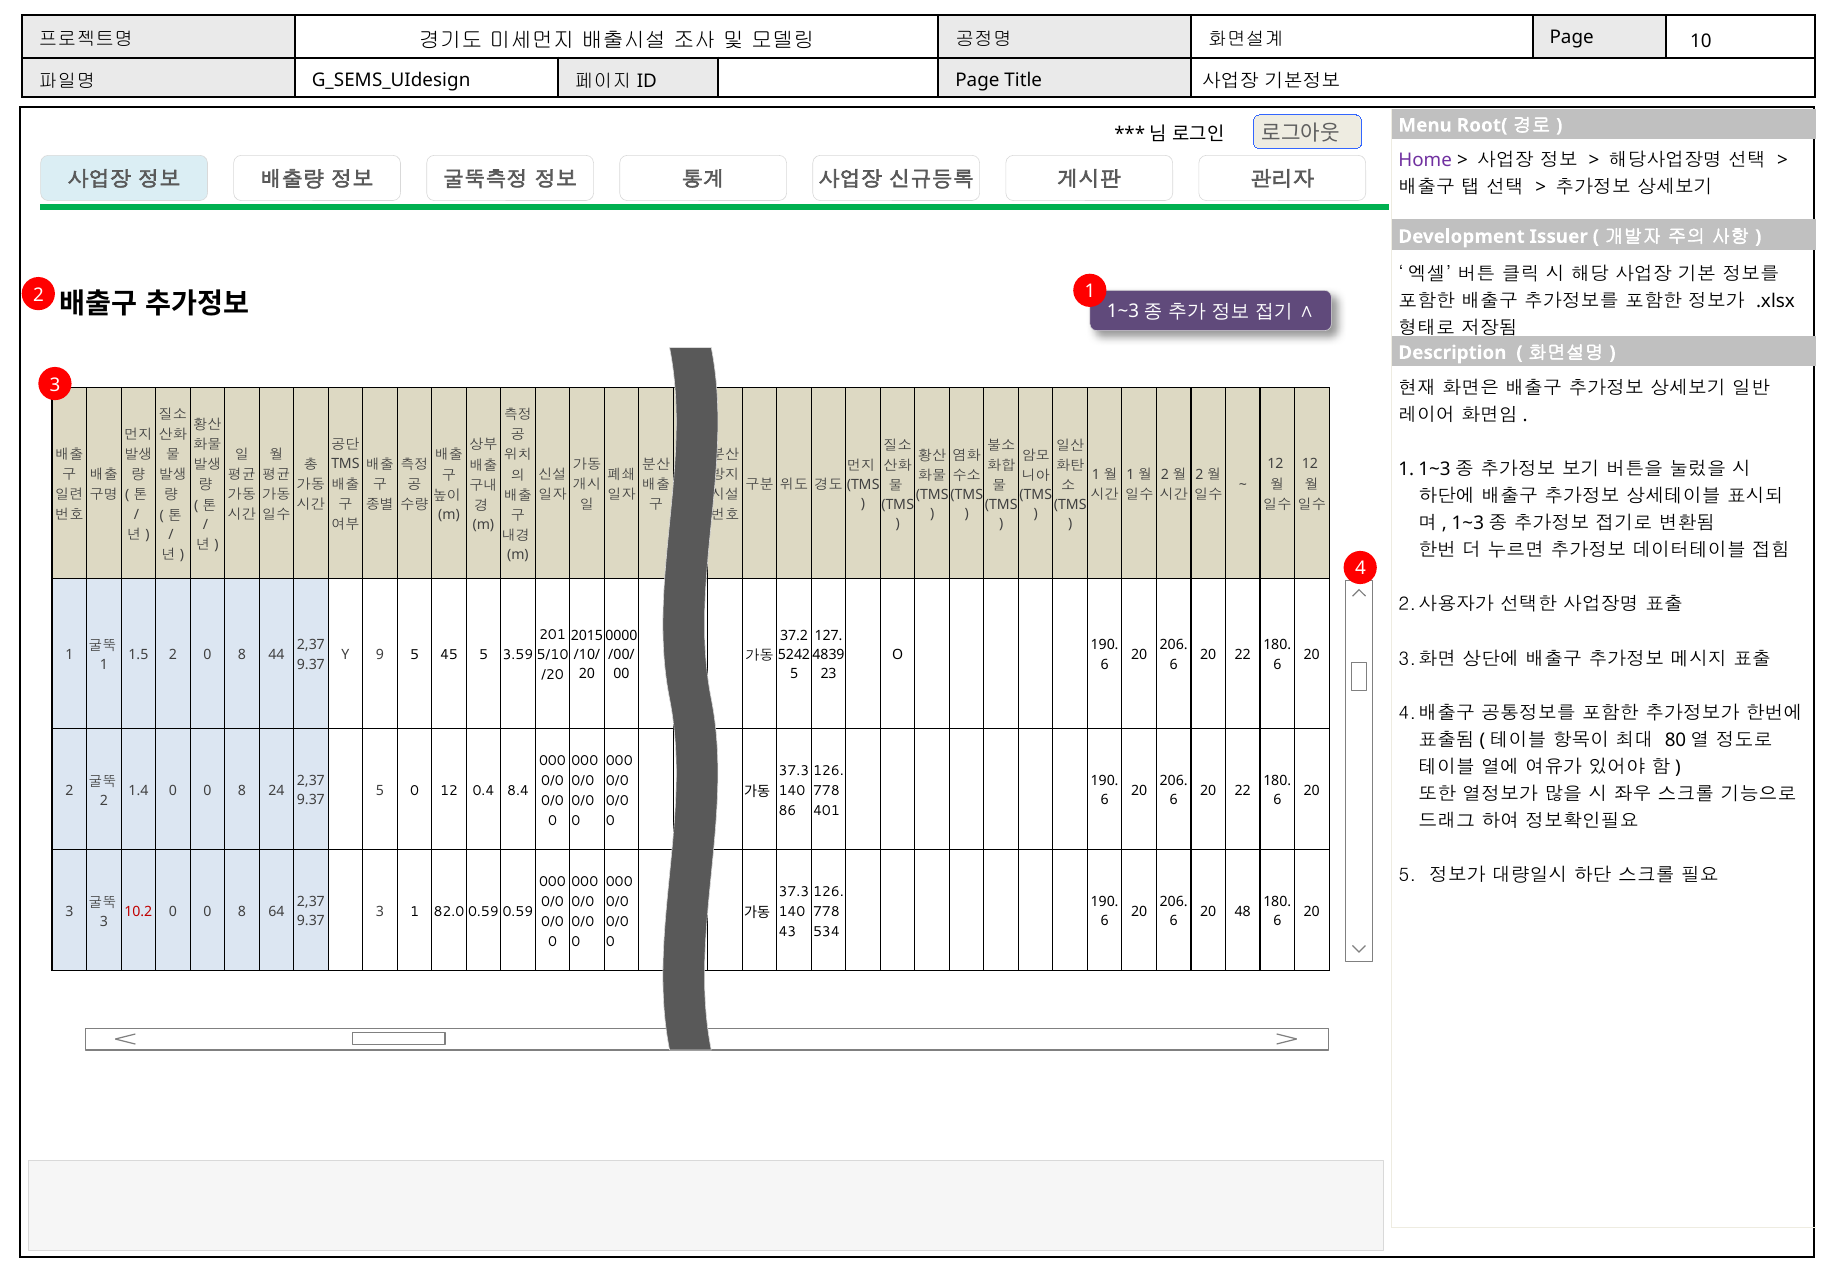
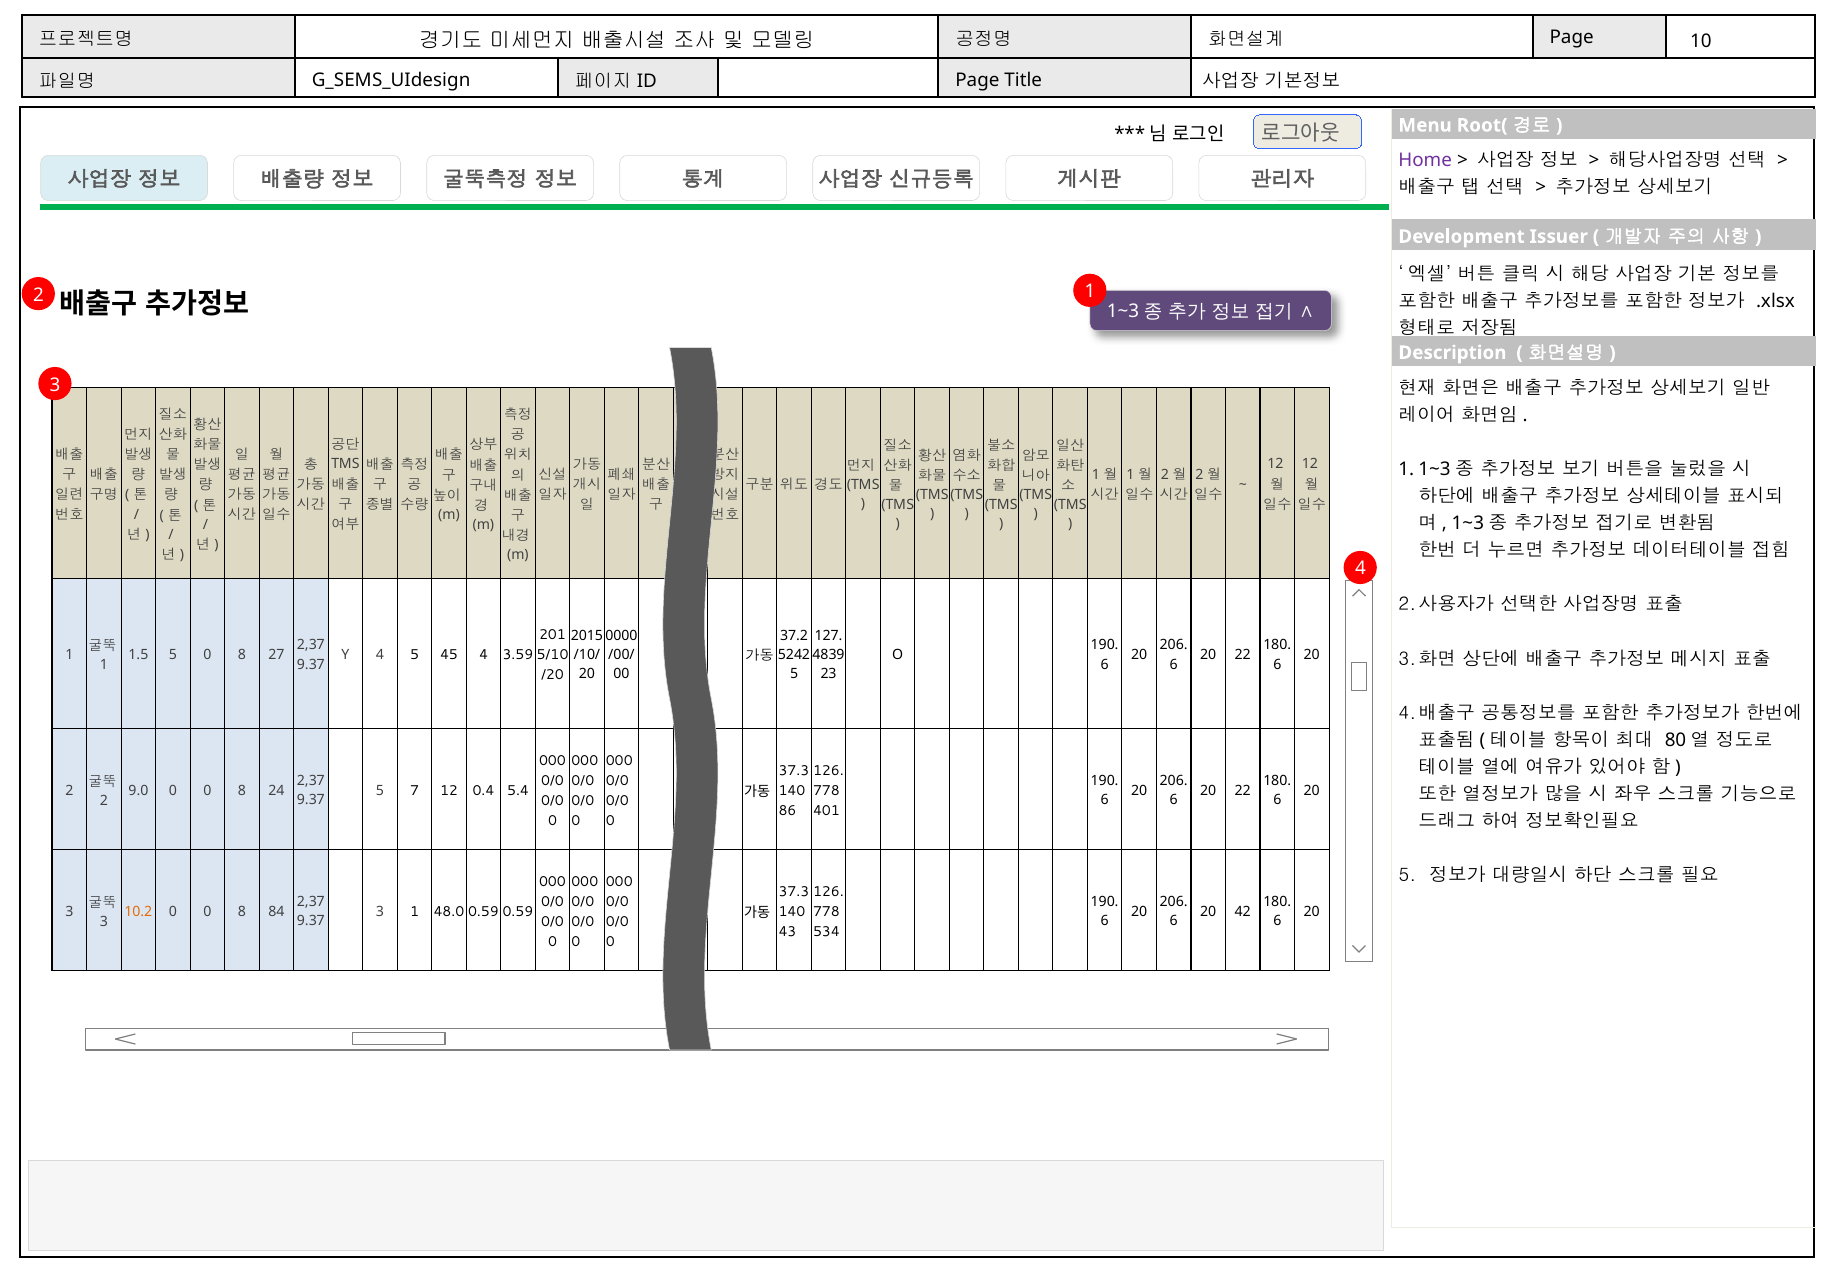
1.5 2: 2 -> 5 (173, 655)
44: 44 -> 27 (276, 655)
Y 9: 9 -> 4 (380, 655)
45 5: 5 -> 4 (484, 655)
1.4: 1.4 -> 9.0 (138, 790)
5 0: 0 -> 7 (415, 791)
8.4: 8.4 -> 5.4 (518, 791)
10.2 colour: red -> orange (138, 912)
64: 64 -> 84 (276, 912)
82.0: 82.0 -> 48.0 (449, 912)
48: 48 -> 42 (1243, 912)
